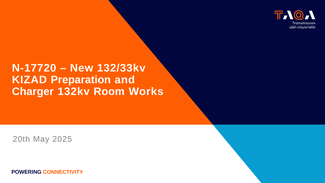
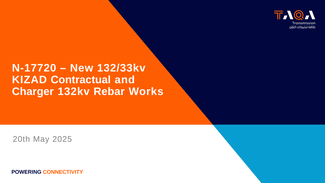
Preparation: Preparation -> Contractual (81, 80)
Room: Room -> Rebar (109, 92)
